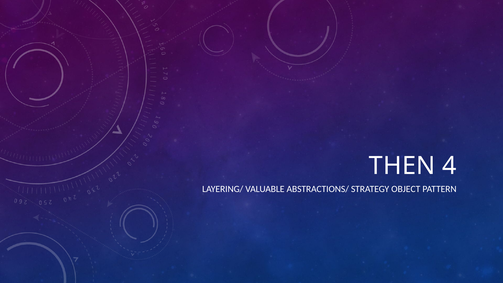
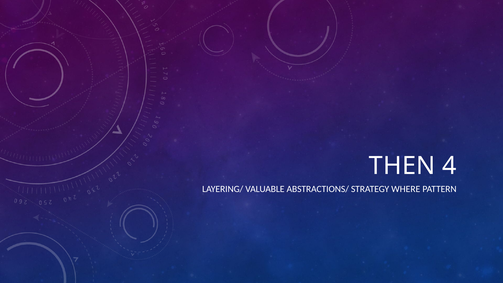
OBJECT: OBJECT -> WHERE (406, 189)
